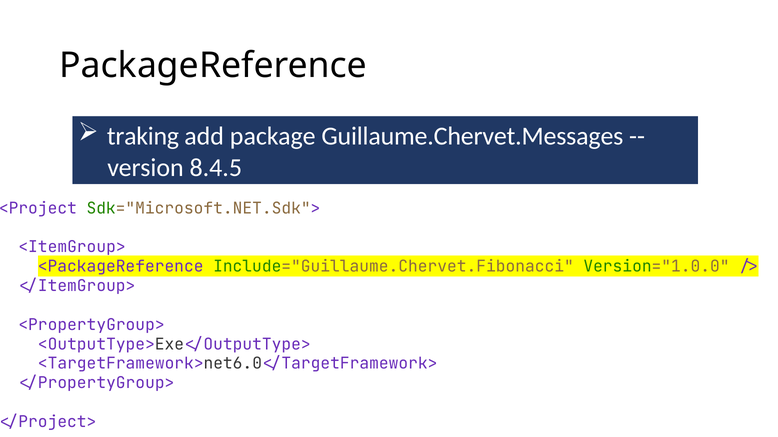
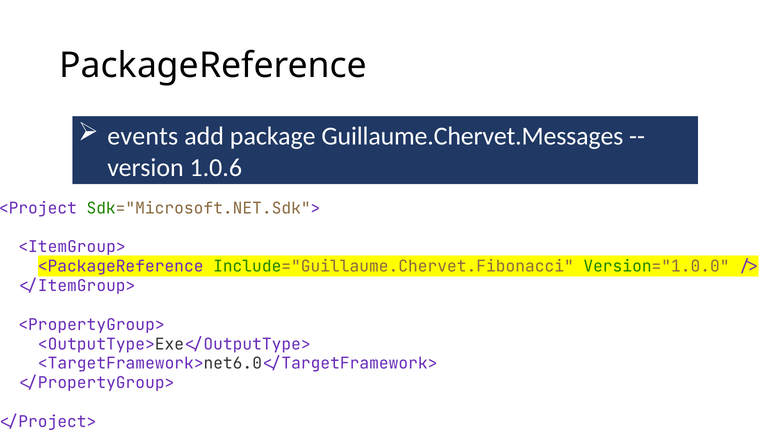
traking: traking -> events (143, 137)
8.4.5: 8.4.5 -> 1.0.6 (216, 168)
